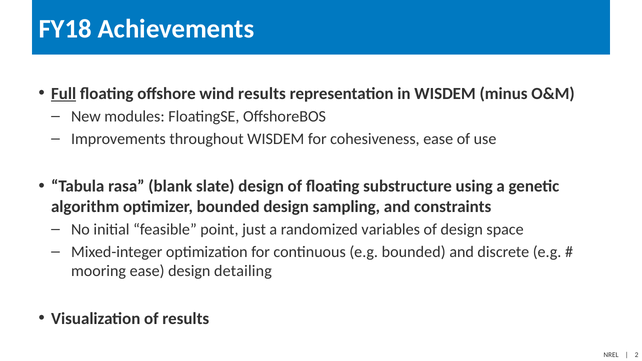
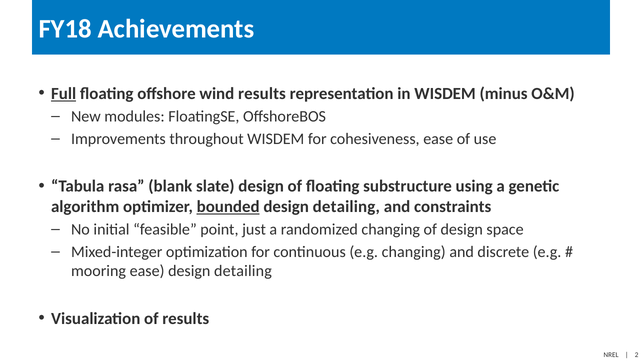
bounded underline: none -> present (228, 207)
sampling: sampling -> detailing (346, 207)
randomized variables: variables -> changing (391, 230)
e.g bounded: bounded -> changing (414, 252)
